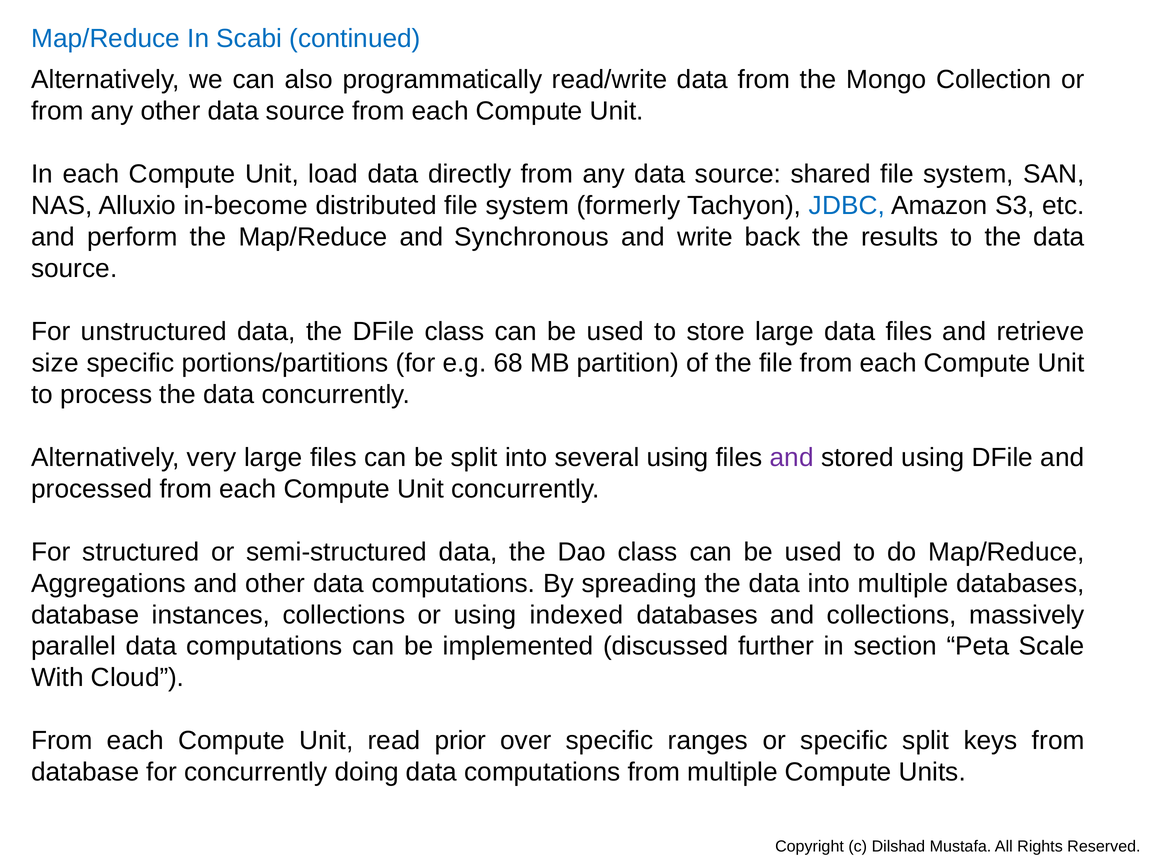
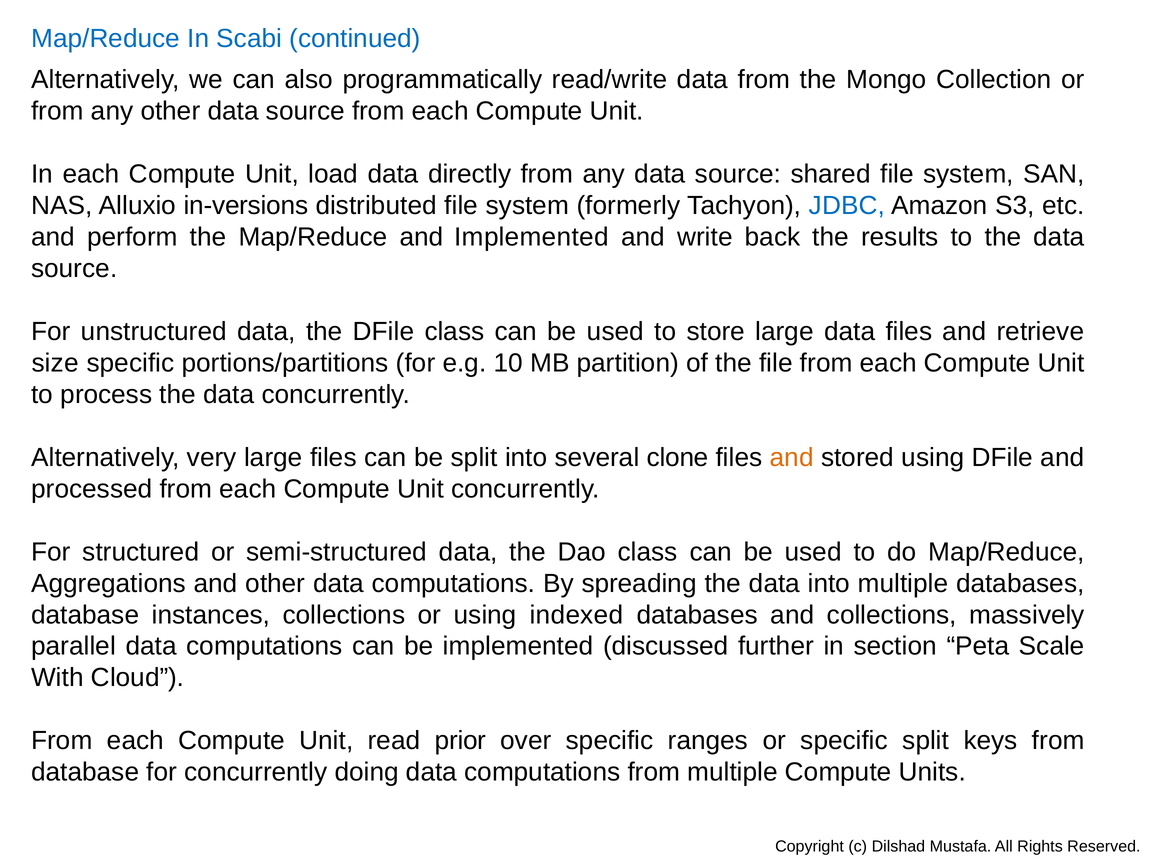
in-become: in-become -> in-versions (246, 205)
and Synchronous: Synchronous -> Implemented (532, 237)
68: 68 -> 10 (508, 363)
several using: using -> clone (678, 458)
and colour: purple -> orange (792, 458)
